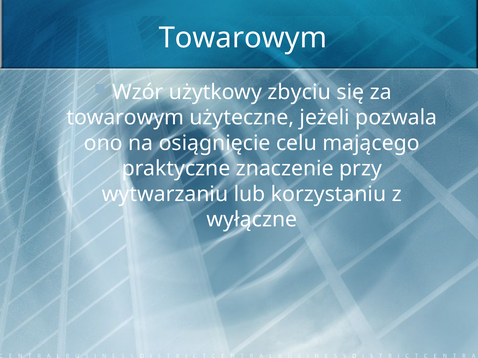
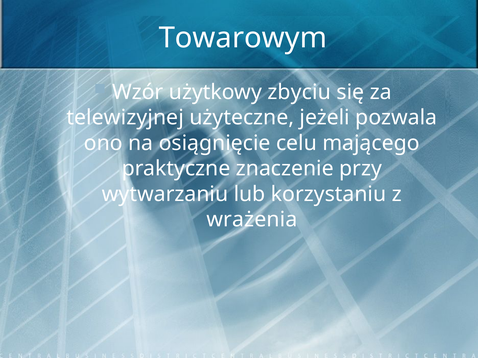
towarowym: towarowym -> telewizyjnej (125, 118)
wyłączne: wyłączne -> wrażenia (252, 220)
